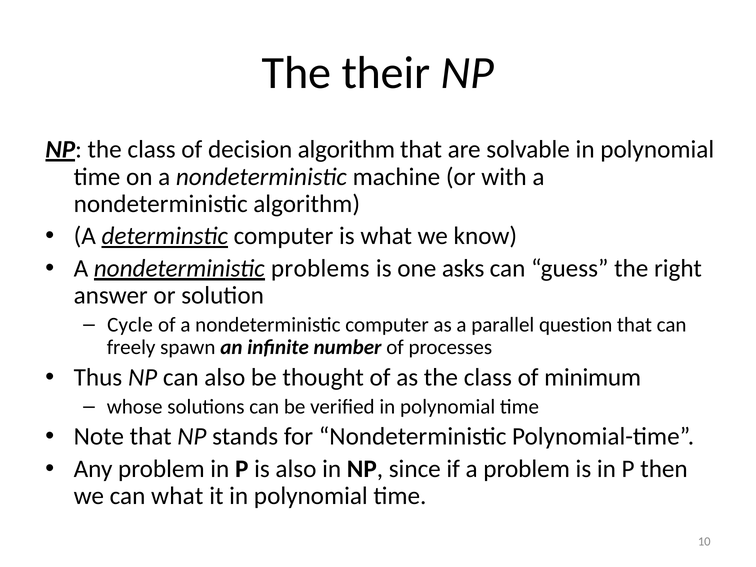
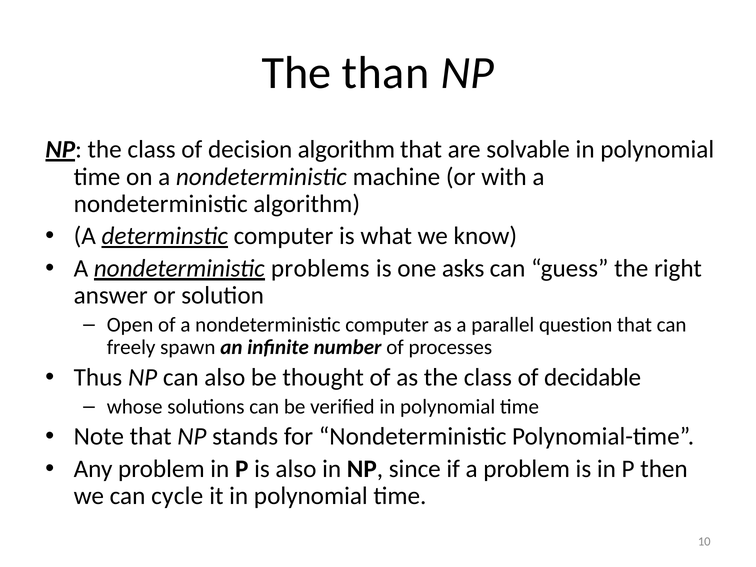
their: their -> than (386, 73)
Cycle: Cycle -> Open (130, 325)
minimum: minimum -> decidable (593, 377)
can what: what -> cycle (177, 496)
